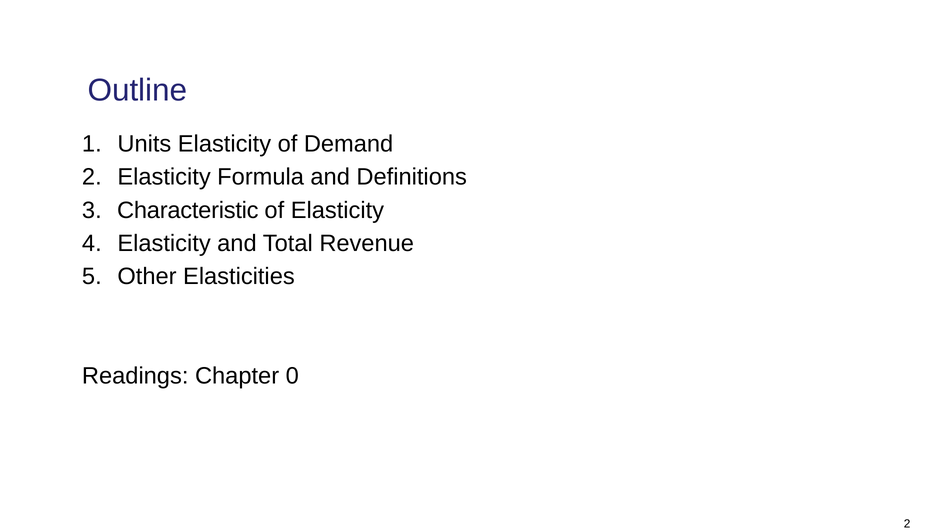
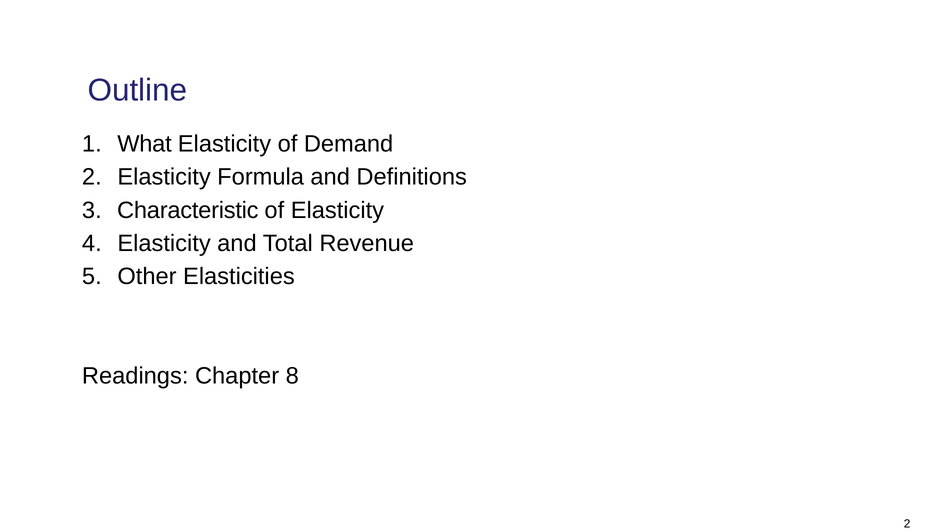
Units: Units -> What (144, 144)
0: 0 -> 8 (292, 376)
